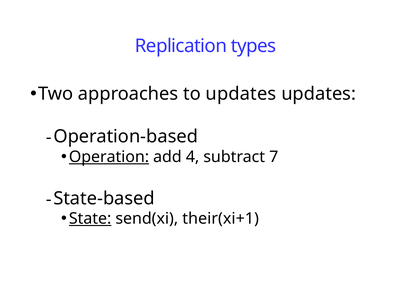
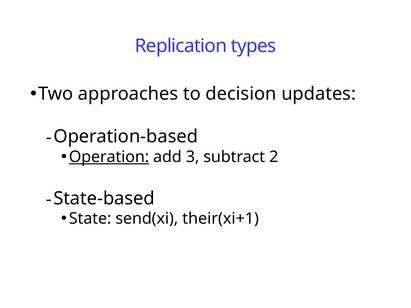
to updates: updates -> decision (241, 94)
4: 4 -> 3 (193, 157)
7: 7 -> 2 (274, 157)
State underline: present -> none (90, 219)
